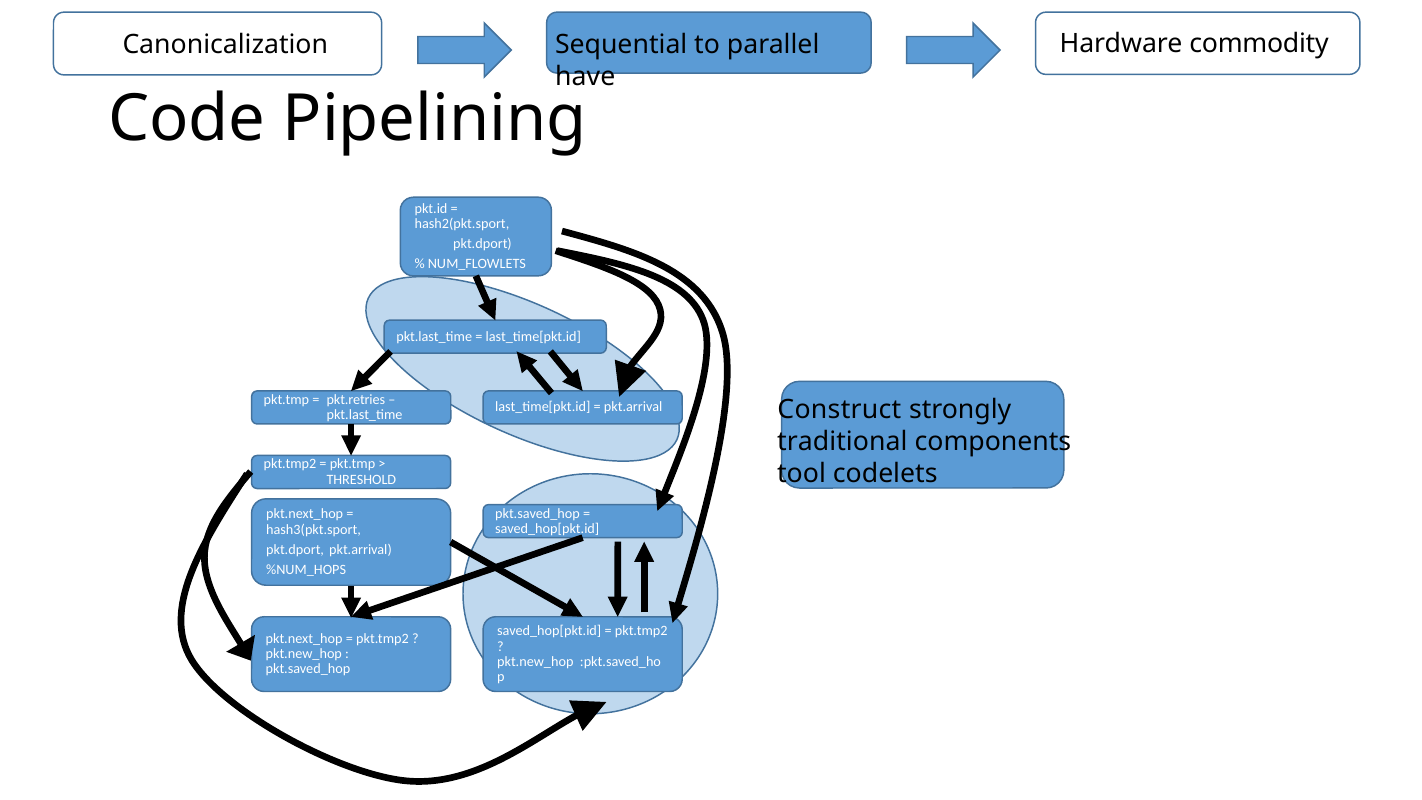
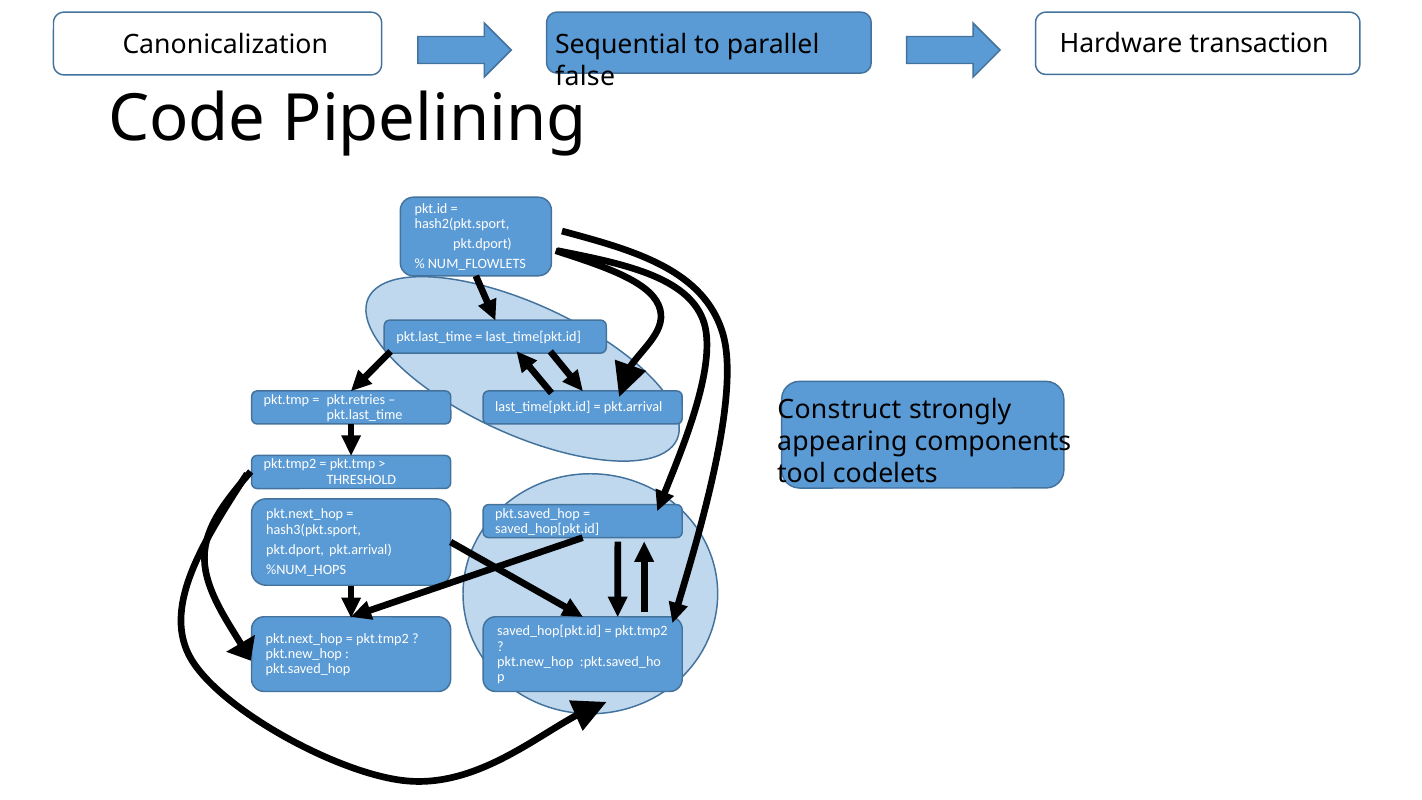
commodity: commodity -> transaction (1259, 44)
have: have -> false (585, 77)
traditional: traditional -> appearing (842, 441)
